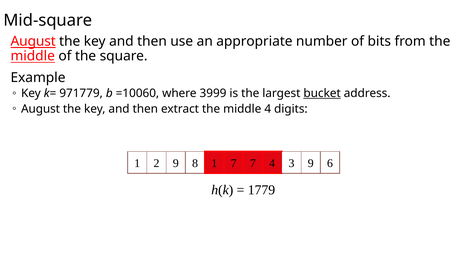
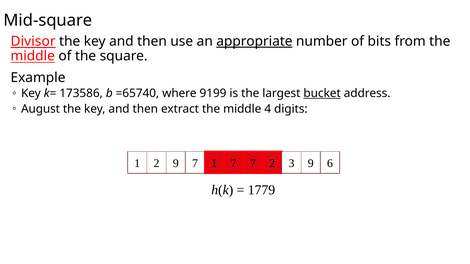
August: August -> Divisor (33, 41)
appropriate underline: none -> present (254, 41)
971779: 971779 -> 173586 (81, 93)
=10060: =10060 -> =65740 (137, 93)
3999: 3999 -> 9199 (213, 93)
9 8: 8 -> 7 (195, 163)
7 4: 4 -> 2 (272, 163)
